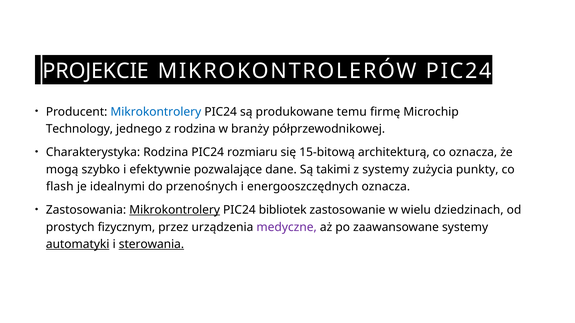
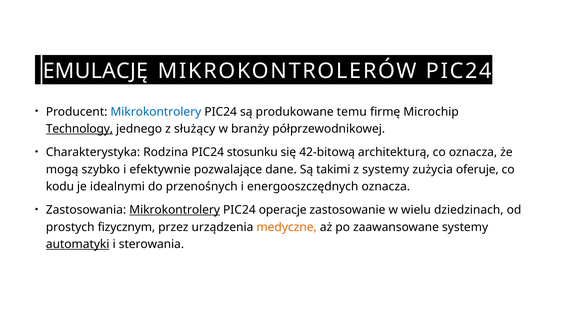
PROJEKCIE: PROJEKCIE -> EMULACJĘ (95, 71)
Technology underline: none -> present (79, 129)
z rodzina: rodzina -> służący (195, 129)
rozmiaru: rozmiaru -> stosunku (252, 152)
15-bitową: 15-bitową -> 42-bitową (327, 152)
punkty: punkty -> oferuje (477, 170)
flash: flash -> kodu (60, 187)
bibliotek: bibliotek -> operacje (283, 210)
medyczne colour: purple -> orange (287, 227)
sterowania underline: present -> none (151, 245)
